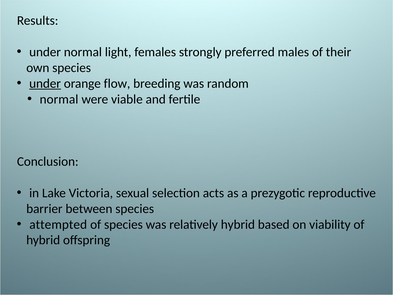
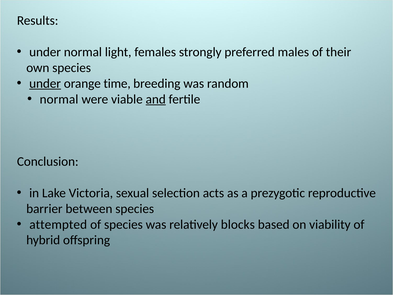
flow: flow -> time (117, 83)
and underline: none -> present (156, 99)
relatively hybrid: hybrid -> blocks (238, 224)
